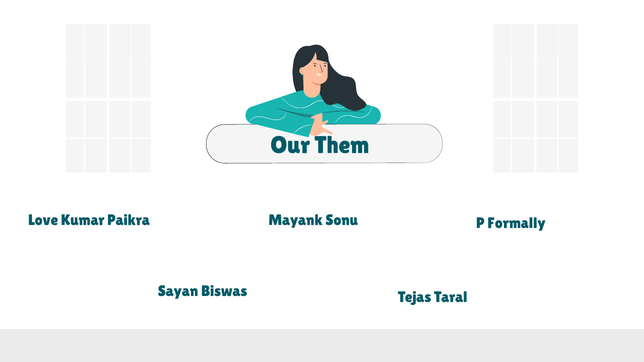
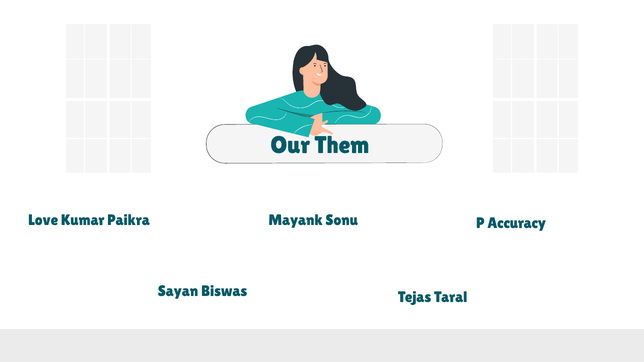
Formally: Formally -> Accuracy (517, 223)
